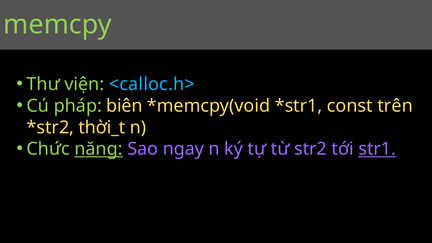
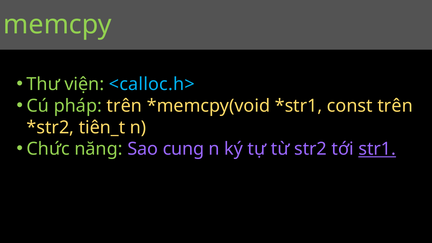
biên: biên -> trên (124, 106)
thời_t: thời_t -> tiên_t (102, 127)
năng underline: present -> none (99, 149)
ngay: ngay -> cung (183, 149)
